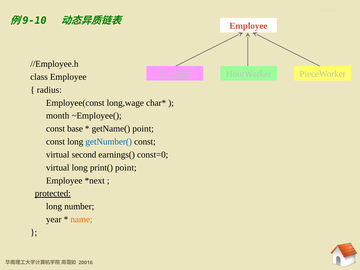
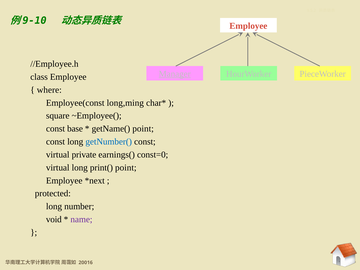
radius: radius -> where (49, 90)
long,wage: long,wage -> long,ming (125, 103)
month: month -> square (58, 116)
second: second -> private (84, 155)
protected underline: present -> none (53, 193)
year: year -> void (54, 219)
name colour: orange -> purple (81, 219)
